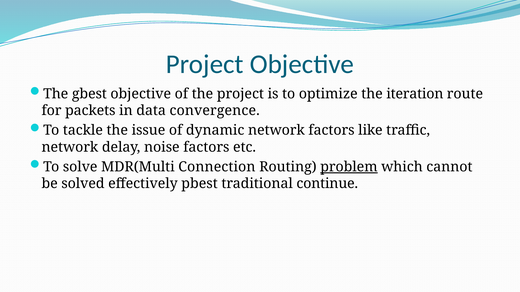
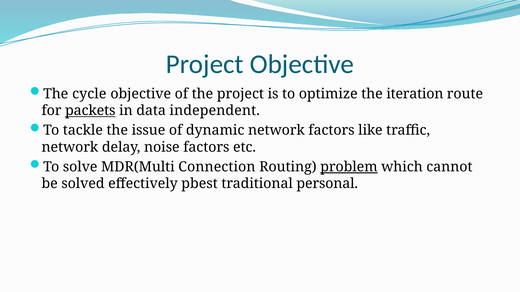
gbest: gbest -> cycle (89, 94)
packets underline: none -> present (90, 111)
convergence: convergence -> independent (215, 111)
continue: continue -> personal (327, 184)
